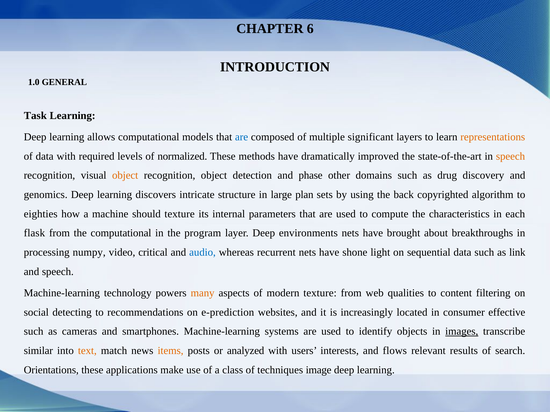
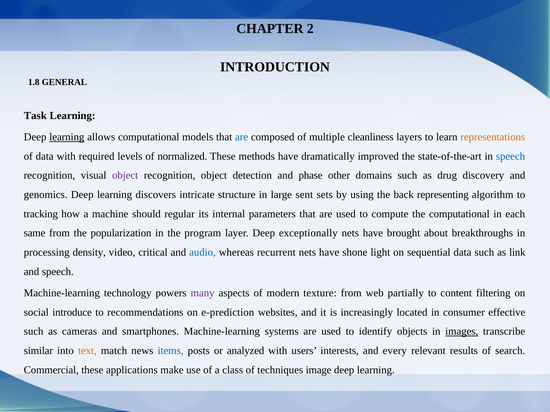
6: 6 -> 2 (310, 29)
1.0: 1.0 -> 1.8 (34, 82)
learning underline: none -> present (67, 137)
significant: significant -> cleanliness (371, 137)
speech colour: orange -> blue (511, 156)
object colour: orange -> purple (125, 176)
plan: plan -> sent (304, 195)
copyrighted: copyrighted -> representing (443, 195)
eighties: eighties -> tracking (41, 214)
should texture: texture -> regular (180, 214)
the characteristics: characteristics -> computational (459, 214)
flask: flask -> same (35, 233)
the computational: computational -> popularization (121, 233)
environments: environments -> exceptionally (308, 233)
numpy: numpy -> density (89, 253)
many colour: orange -> purple (203, 293)
qualities: qualities -> partially (406, 293)
detecting: detecting -> introduce (72, 313)
items colour: orange -> blue (171, 351)
flows: flows -> every (395, 351)
Orientations: Orientations -> Commercial (51, 370)
